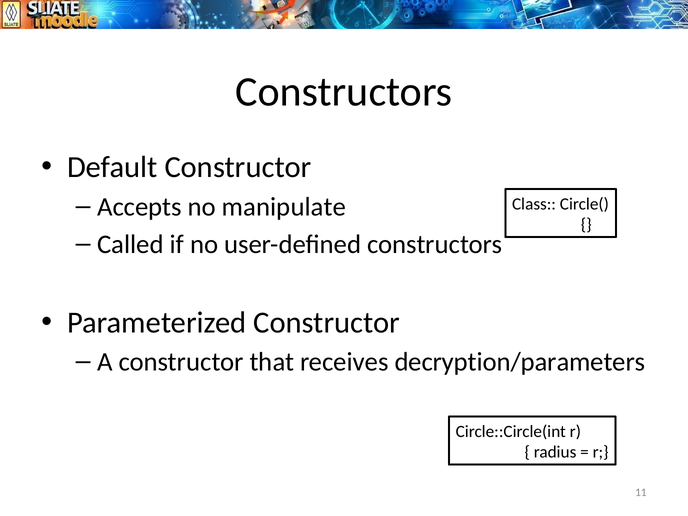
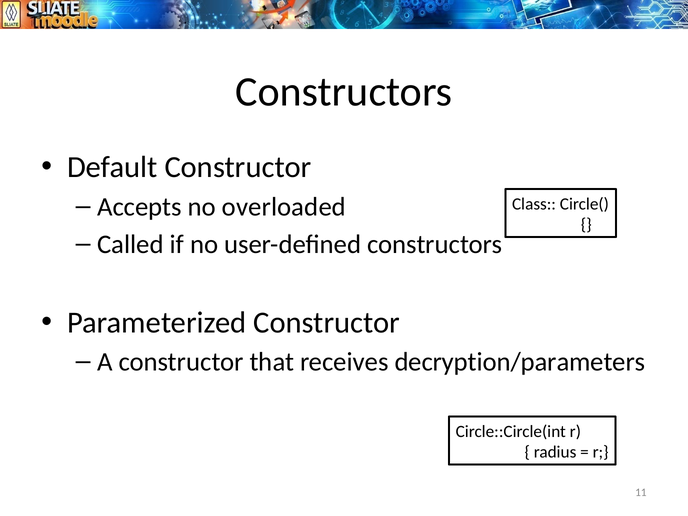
manipulate: manipulate -> overloaded (284, 207)
